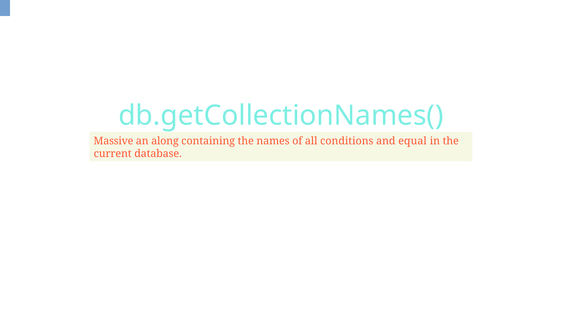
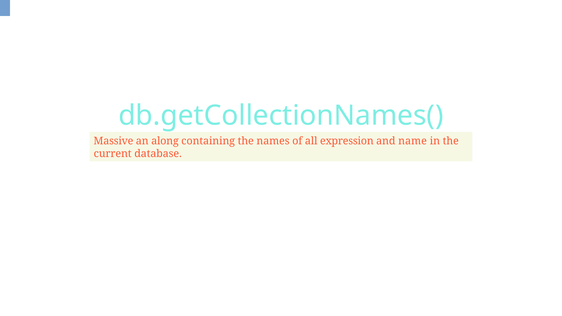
conditions: conditions -> expression (347, 141)
equal: equal -> name (413, 141)
